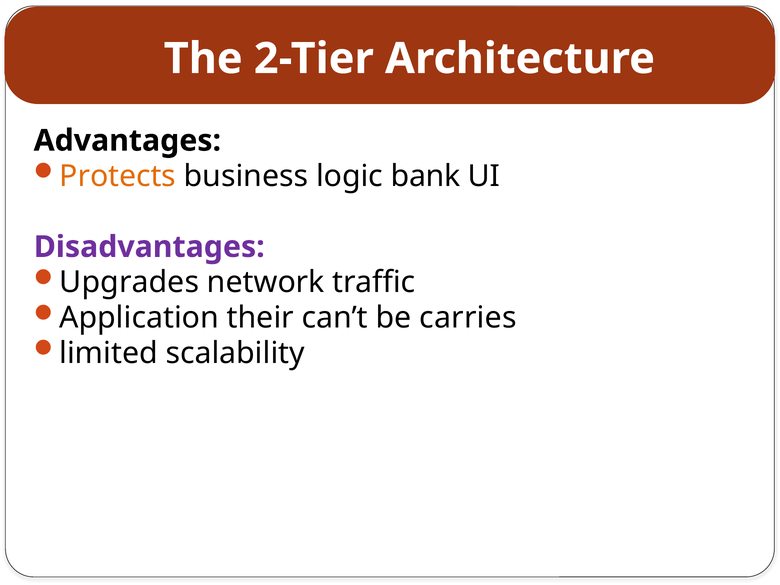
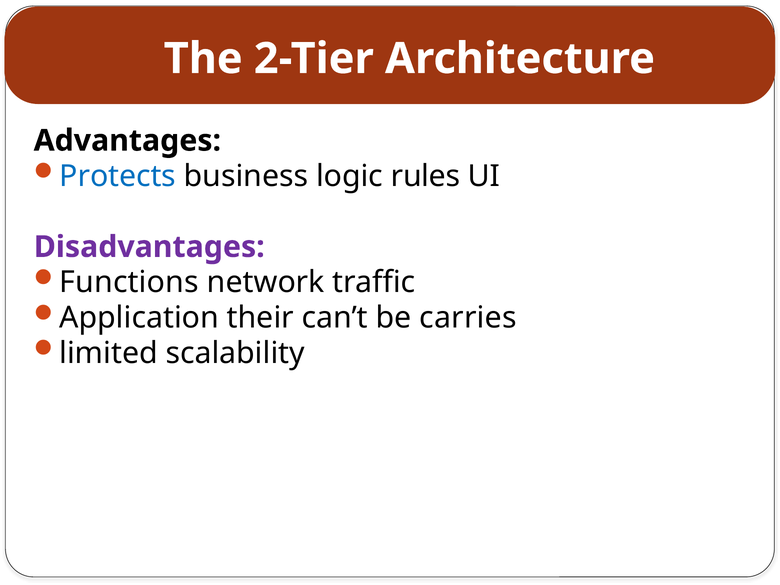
Protects colour: orange -> blue (118, 176)
bank: bank -> rules (426, 176)
Upgrades: Upgrades -> Functions (129, 282)
